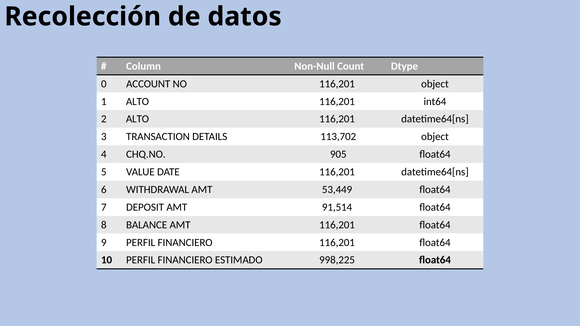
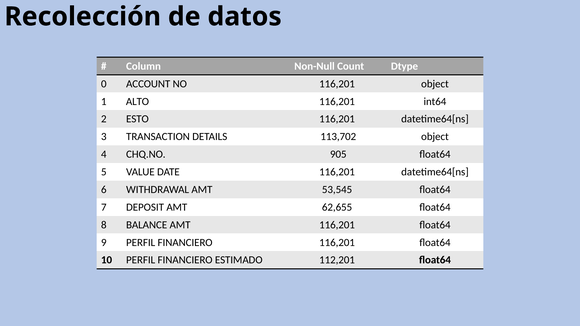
2 ALTO: ALTO -> ESTO (137, 119)
53,449: 53,449 -> 53,545 (337, 190)
91,514: 91,514 -> 62,655 (337, 207)
998,225: 998,225 -> 112,201 (337, 260)
